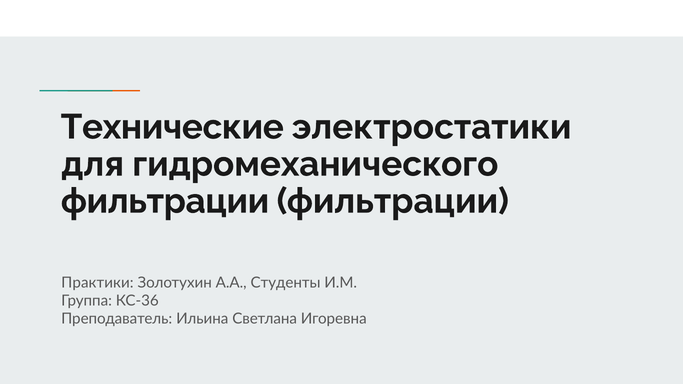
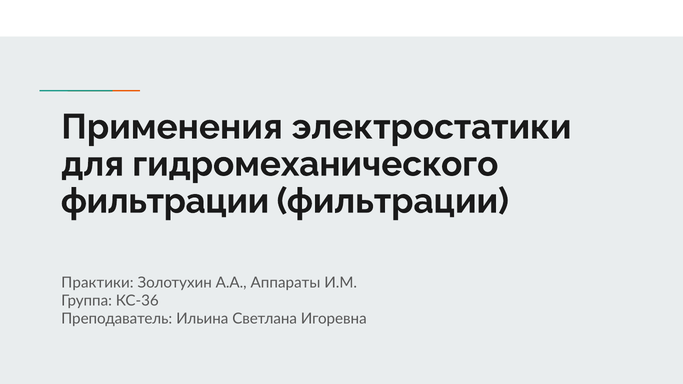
Технические: Технические -> Применения (172, 127)
Студенты: Студенты -> Аппараты (285, 283)
